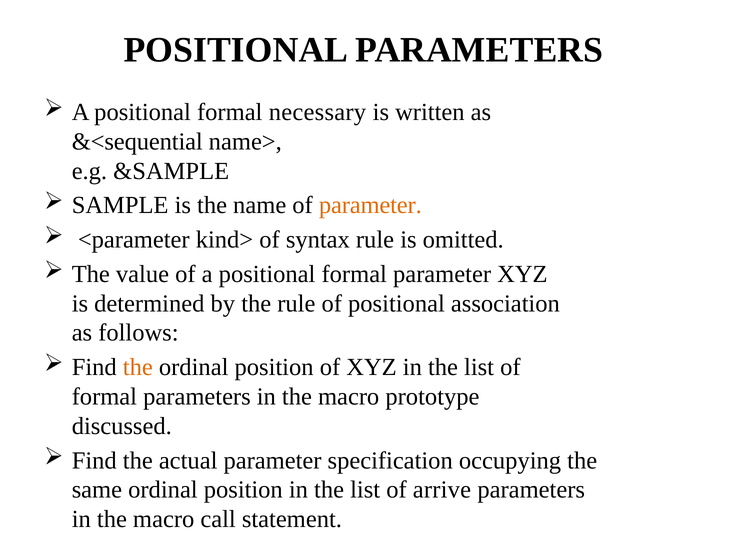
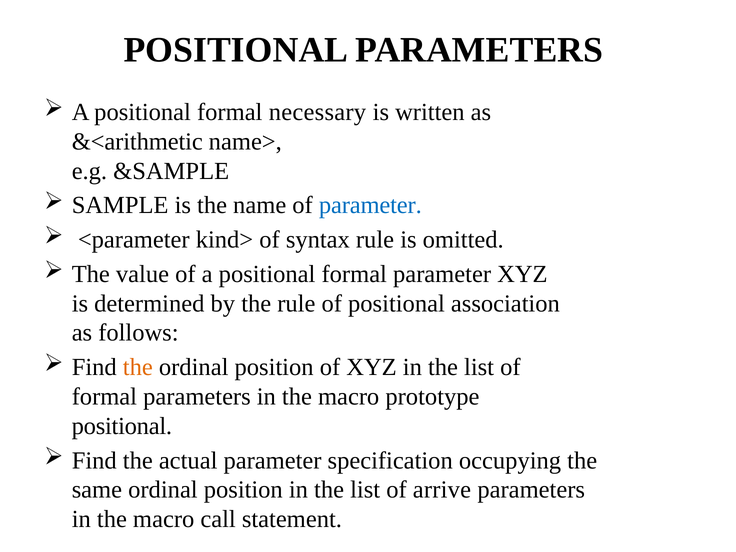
&<sequential: &<sequential -> &<arithmetic (137, 142)
parameter colour: orange -> blue (370, 205)
discussed: discussed -> positional (122, 426)
